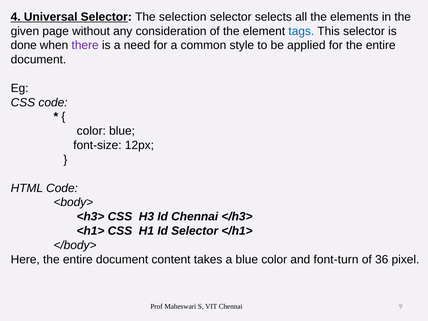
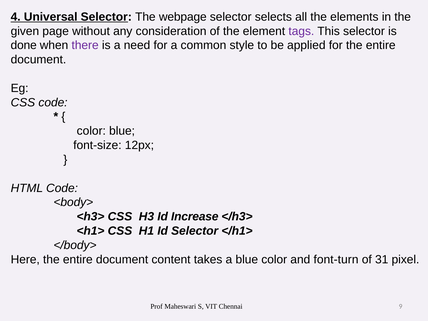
selection: selection -> webpage (183, 17)
tags colour: blue -> purple (301, 31)
Id Chennai: Chennai -> Increase (195, 217)
36: 36 -> 31 (382, 259)
